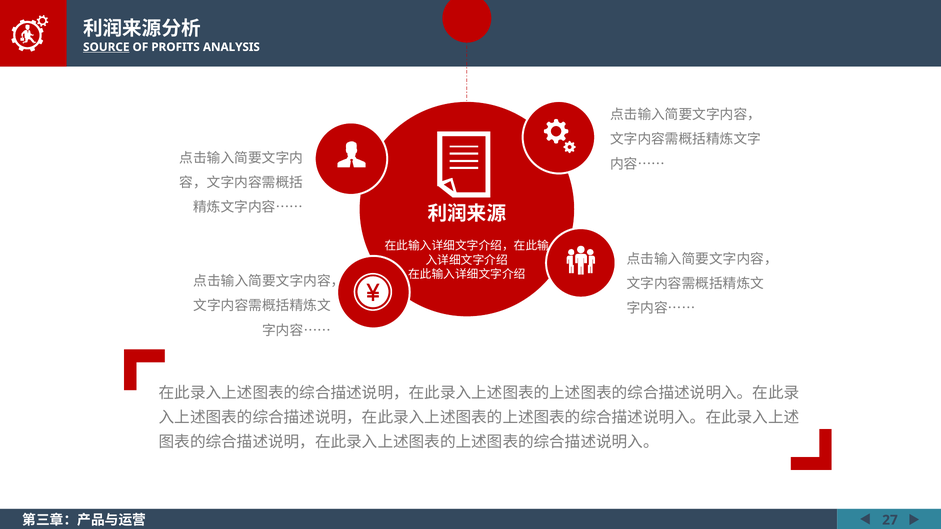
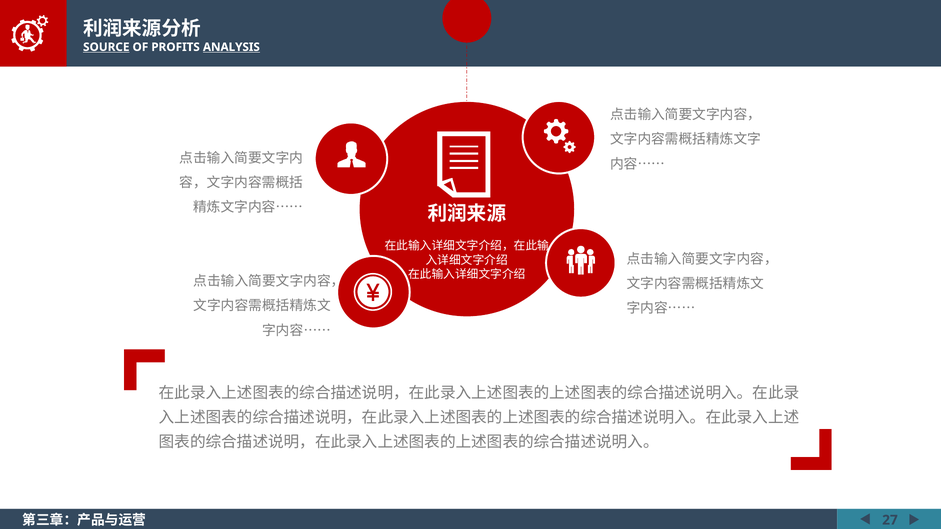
ANALYSIS underline: none -> present (231, 47)
